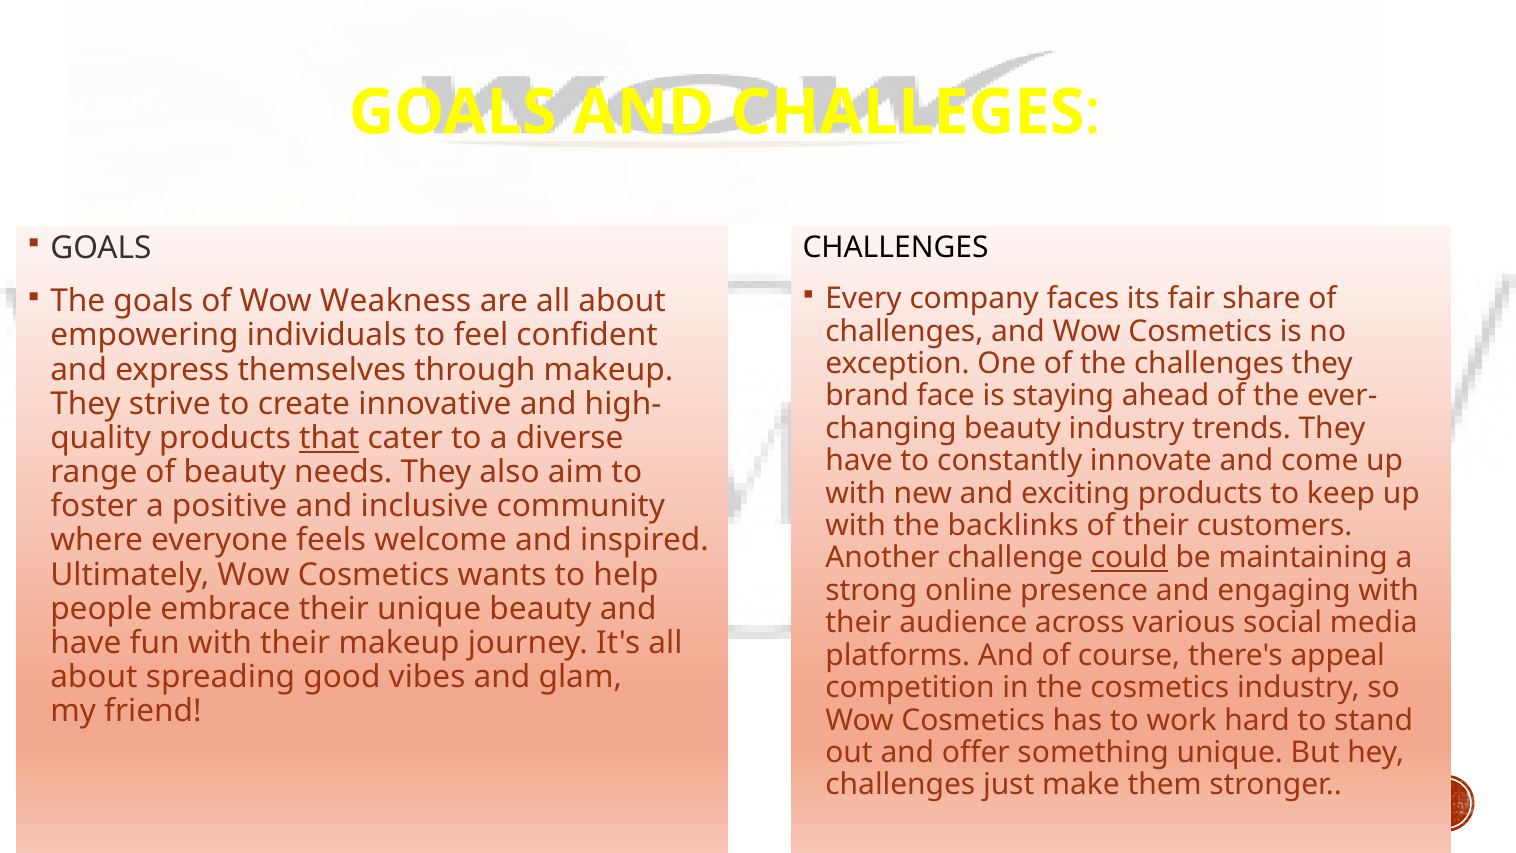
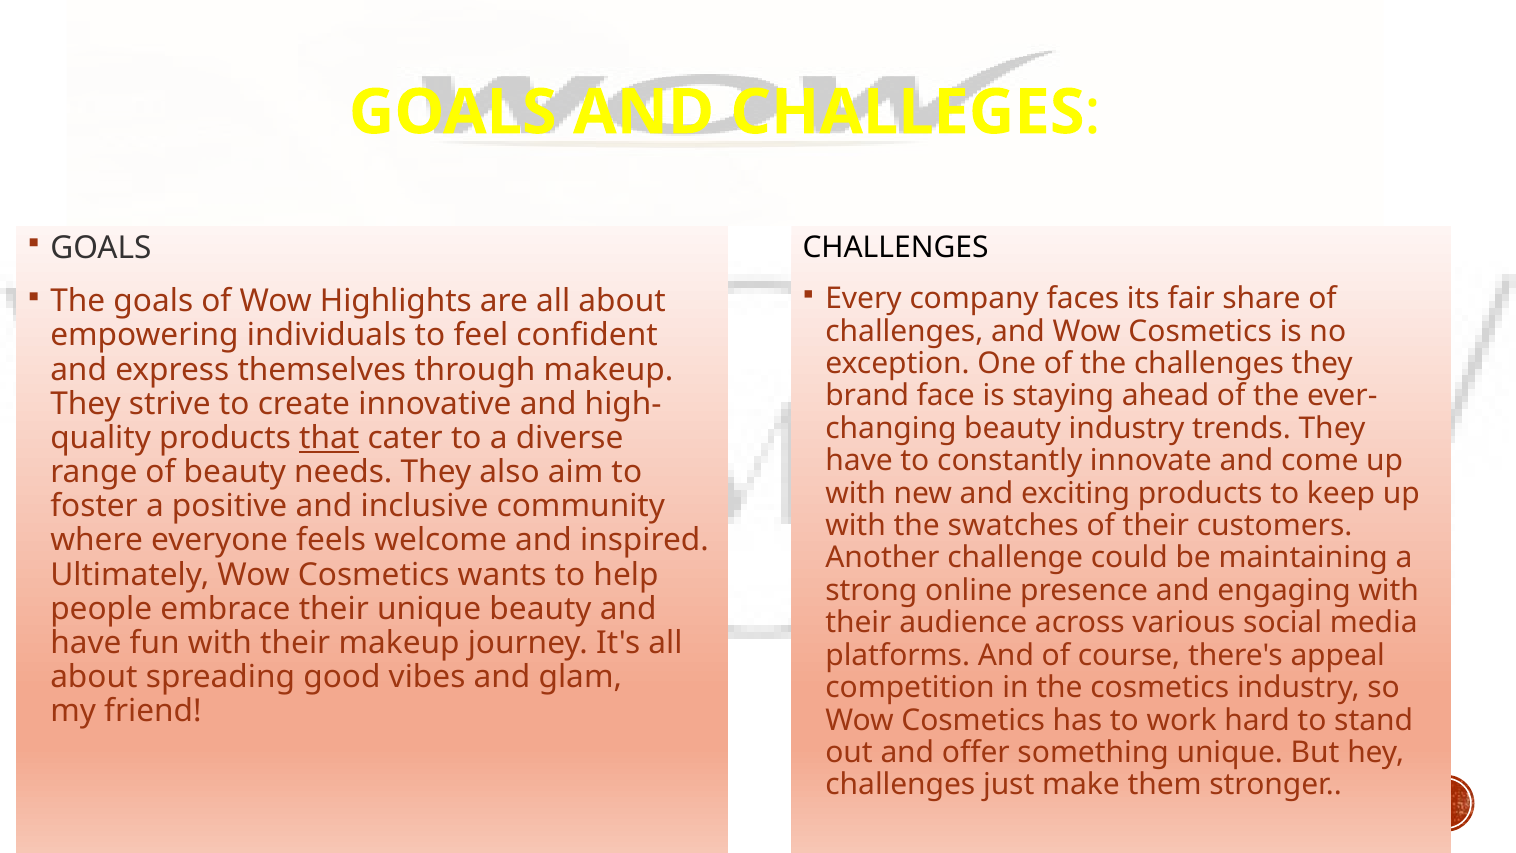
Weakness: Weakness -> Highlights (396, 301)
backlinks: backlinks -> swatches (1013, 526)
could underline: present -> none (1129, 558)
